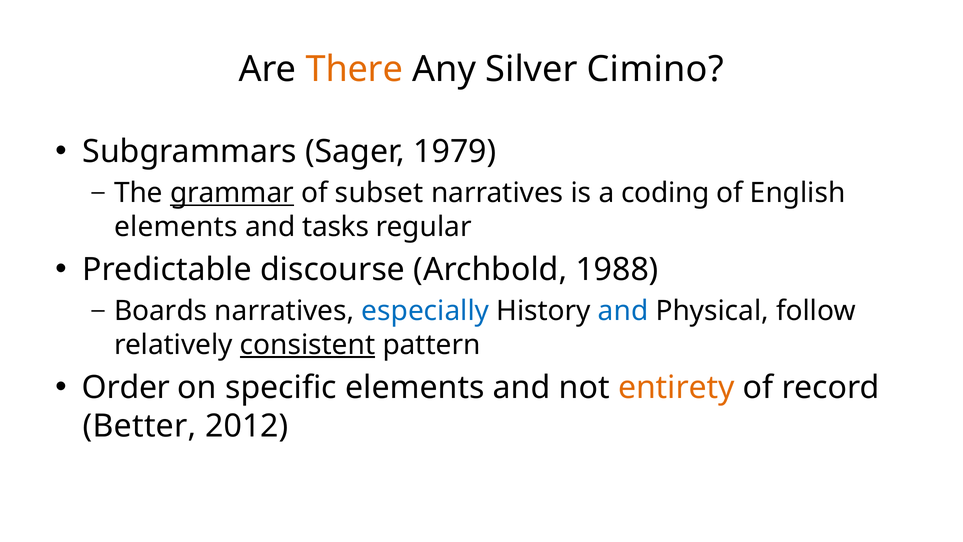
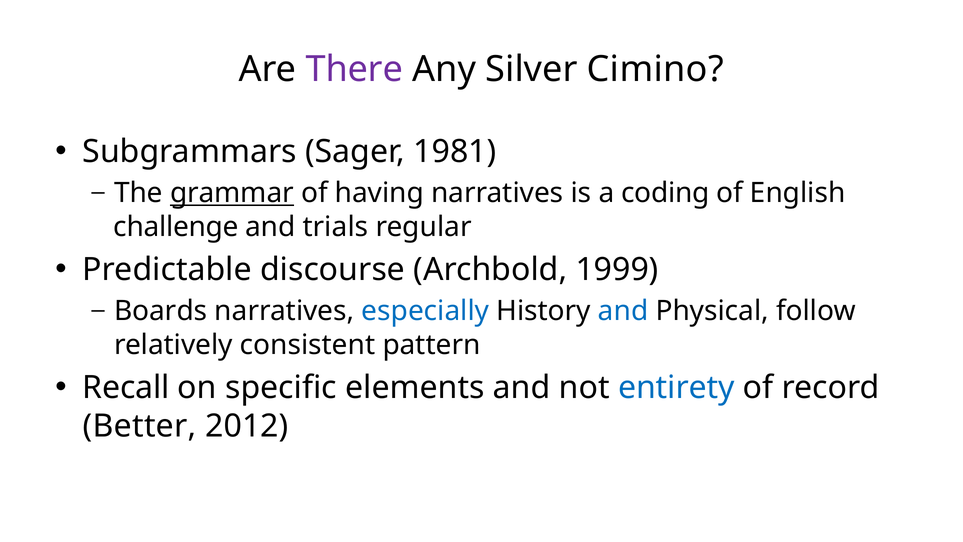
There colour: orange -> purple (354, 69)
1979: 1979 -> 1981 (455, 152)
subset: subset -> having (379, 193)
elements: elements -> challenge (176, 227)
tasks: tasks -> trials (335, 227)
1988: 1988 -> 1999 (617, 270)
consistent underline: present -> none (308, 345)
Order: Order -> Recall (126, 388)
entirety colour: orange -> blue (676, 388)
